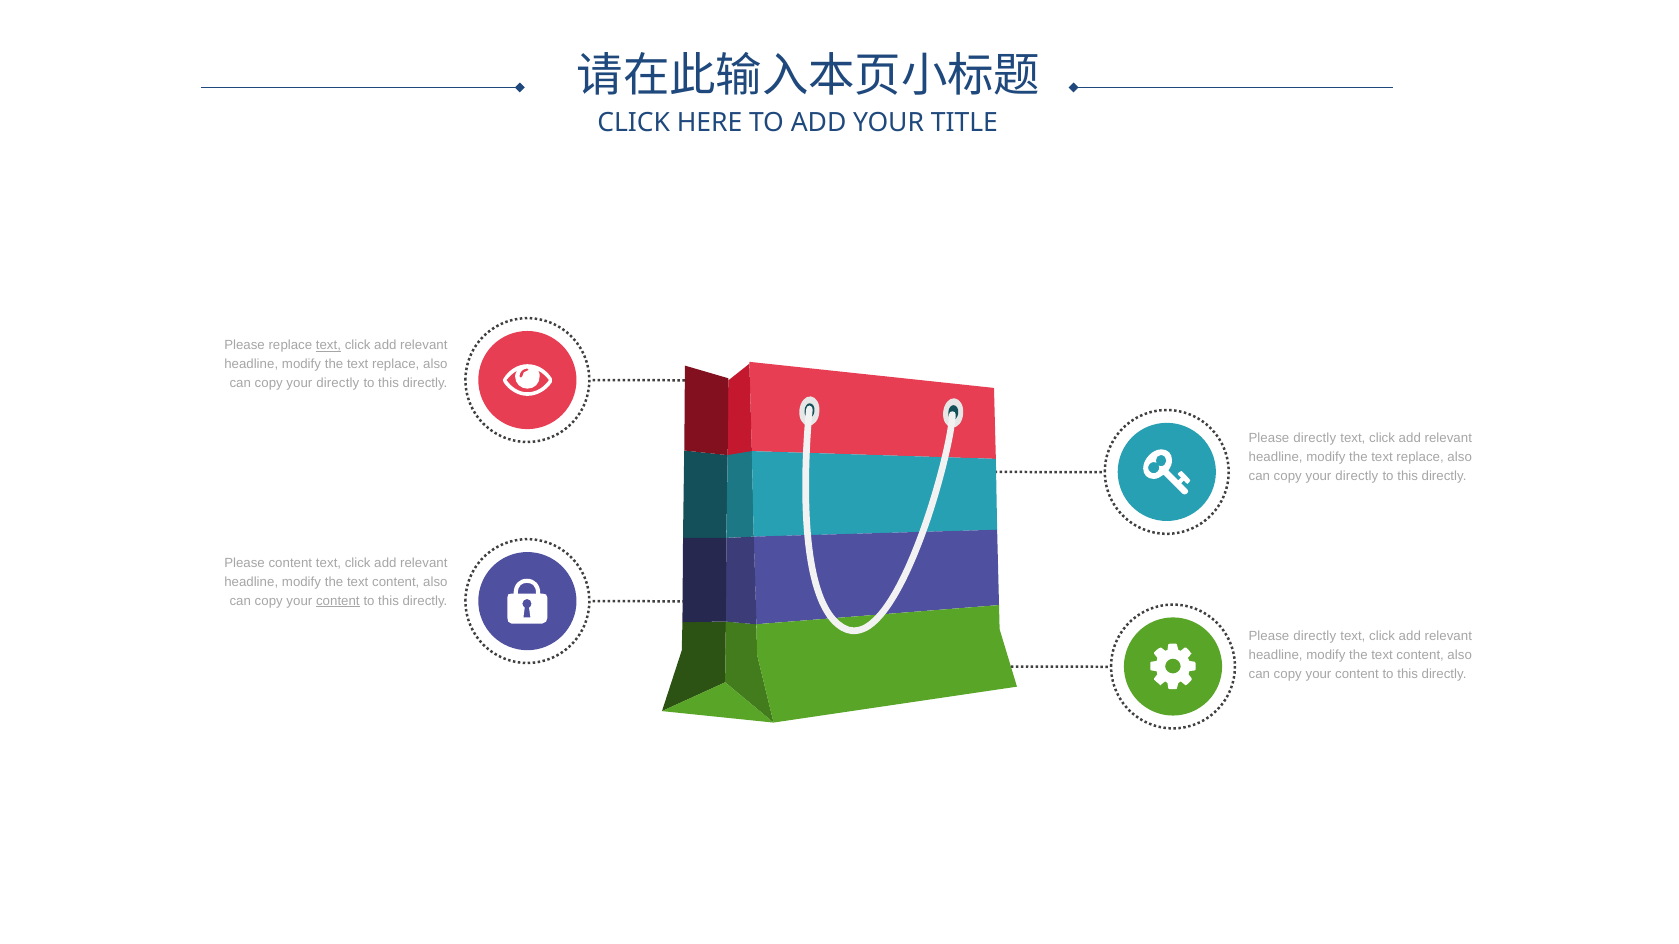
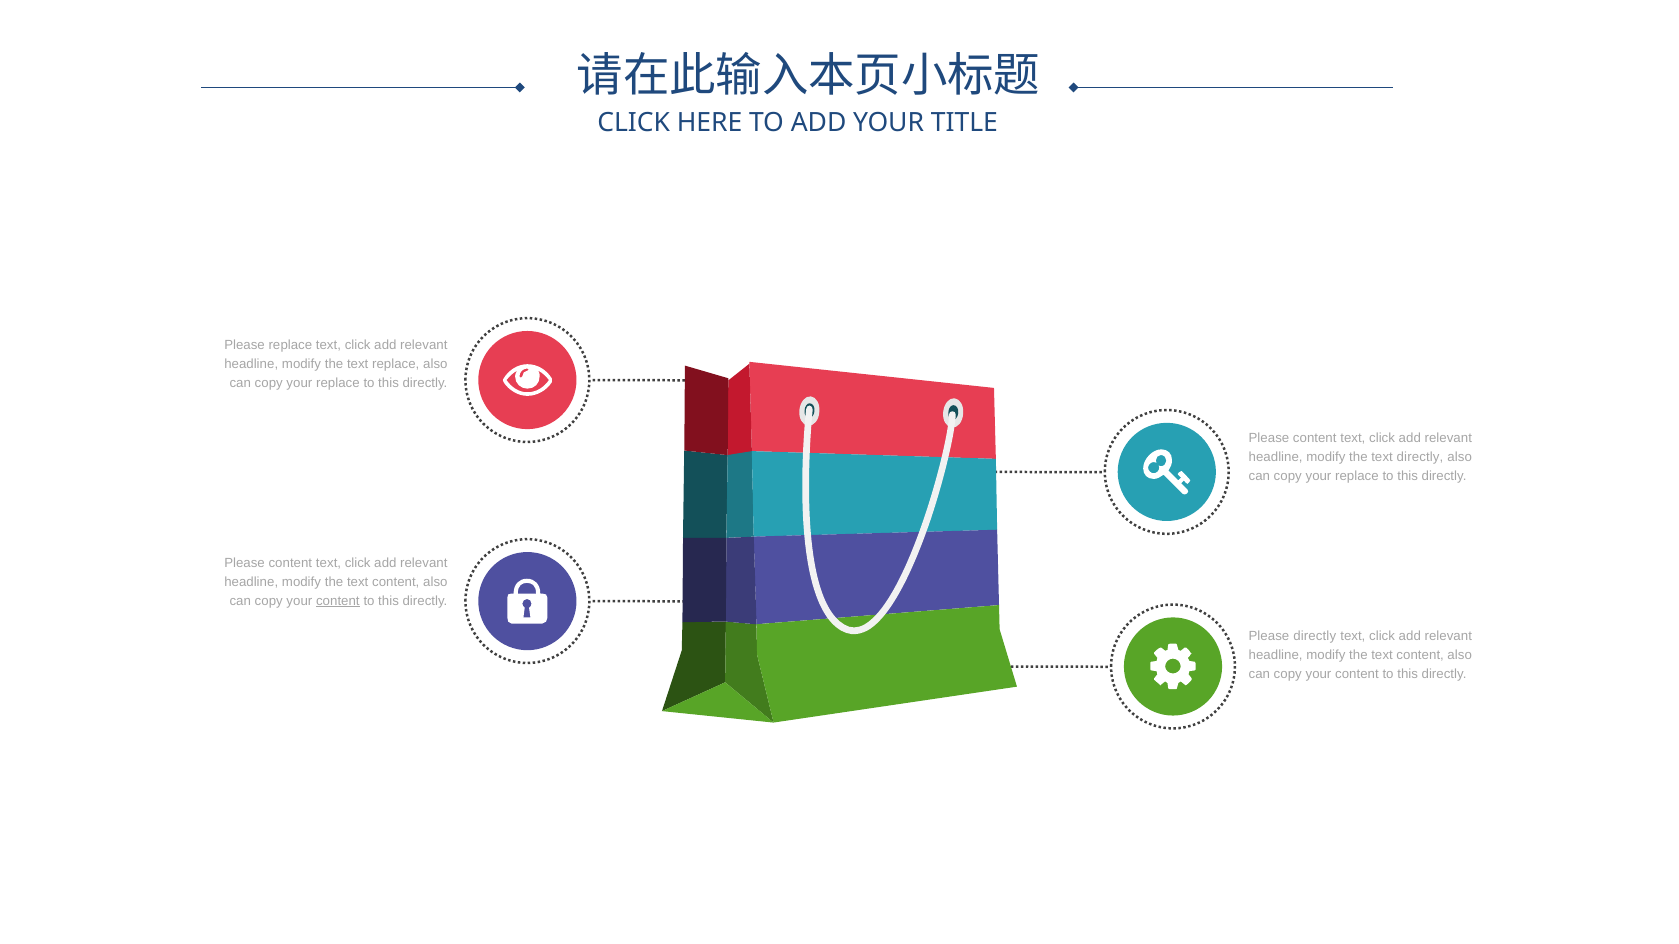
text underline: present -> none (328, 346)
directly: directly -> replace (338, 384)
directly: directly -> content (1315, 439)
replace: replace -> directly (1420, 458)
directly: directly -> replace (1357, 477)
